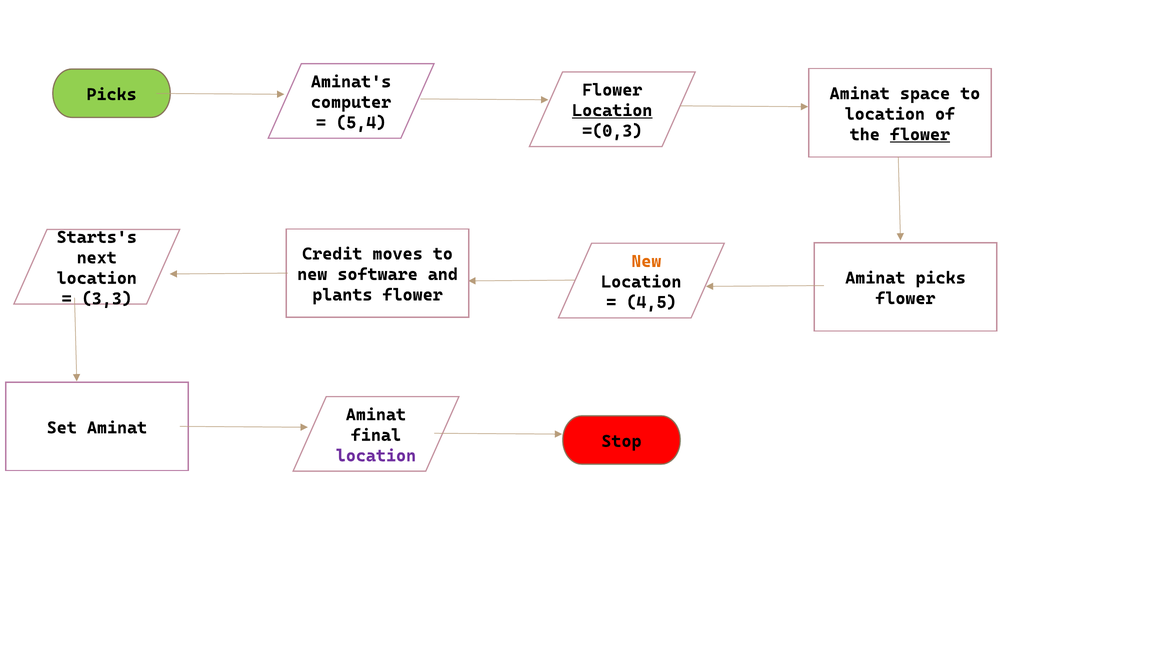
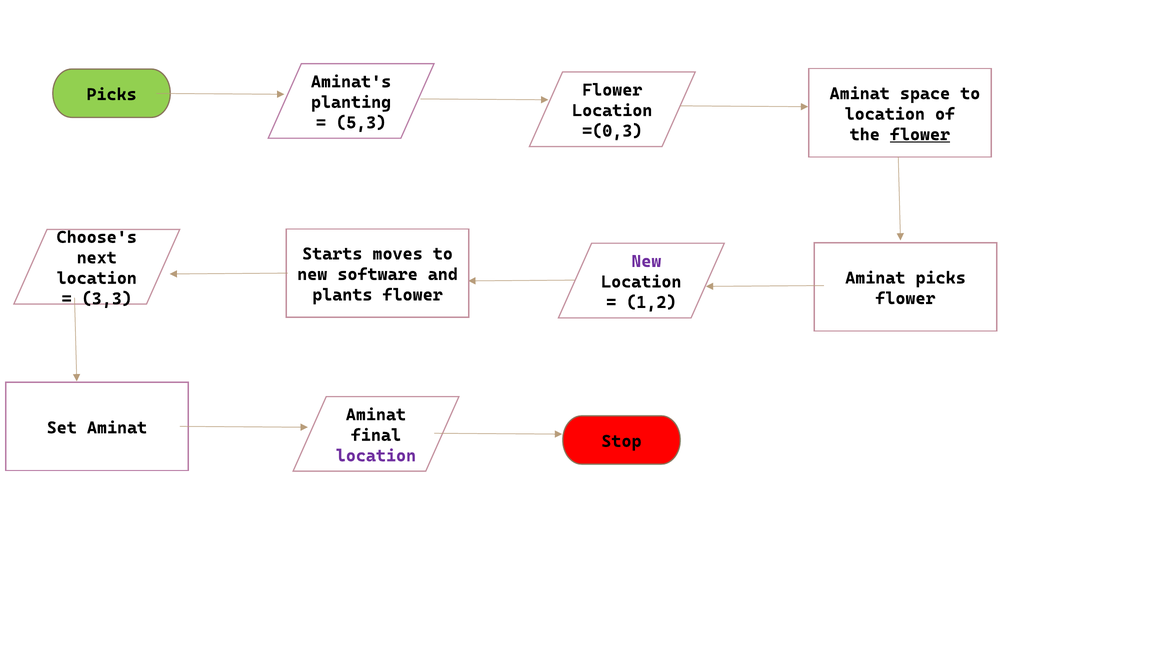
computer: computer -> planting (351, 102)
Location underline: present -> none (612, 110)
5,4: 5,4 -> 5,3 (361, 123)
Starts's: Starts's -> Choose's (97, 237)
Credit: Credit -> Starts (332, 254)
New colour: orange -> purple (646, 261)
4,5: 4,5 -> 1,2 (651, 302)
